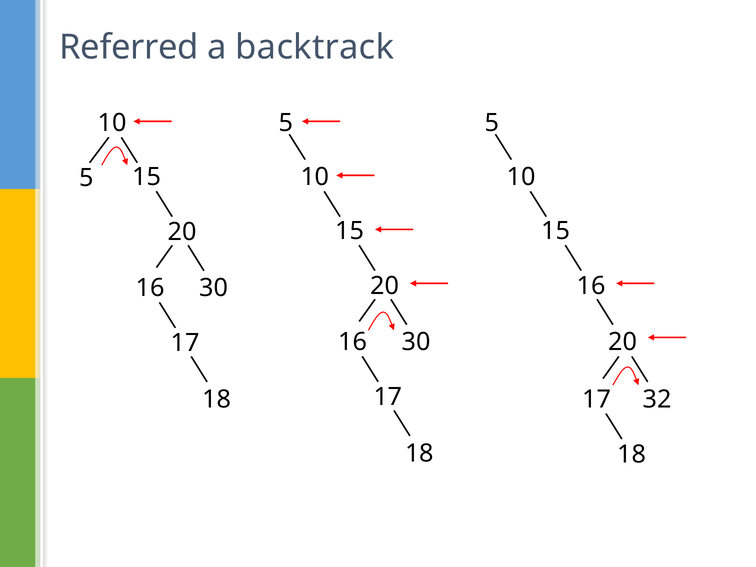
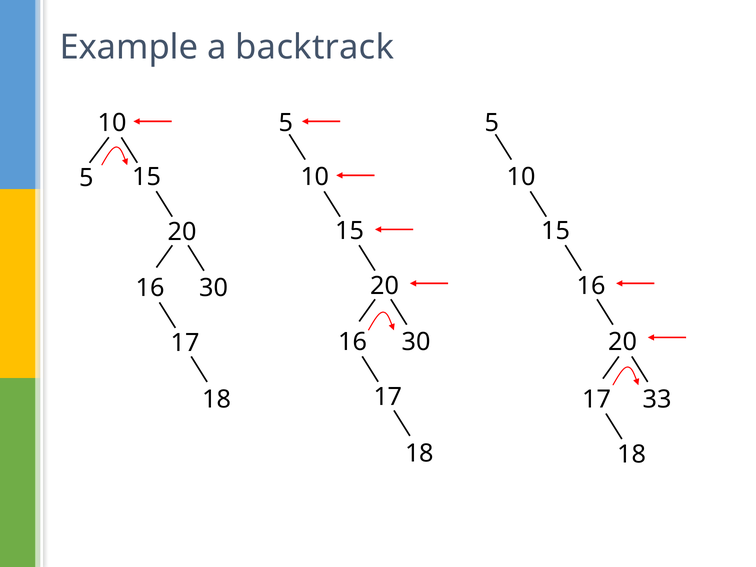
Referred: Referred -> Example (129, 47)
32: 32 -> 33 (657, 399)
